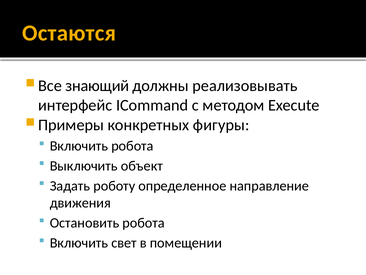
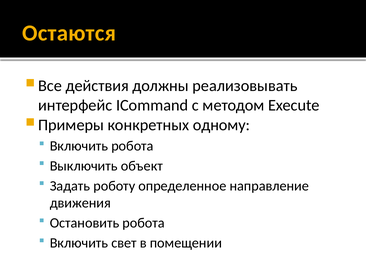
знающий: знающий -> действия (97, 86)
фигуры: фигуры -> одному (221, 125)
